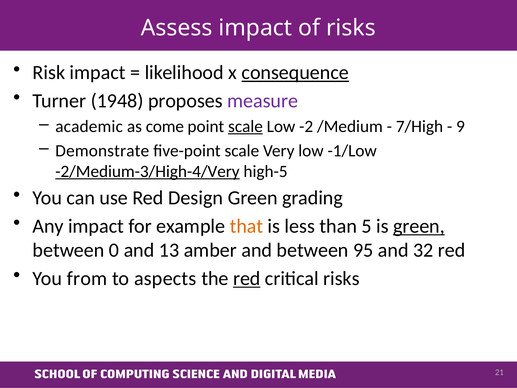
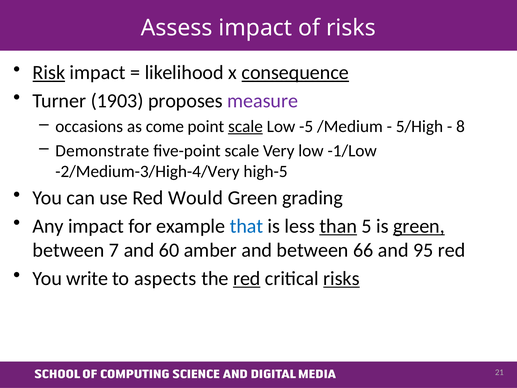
Risk underline: none -> present (49, 73)
1948: 1948 -> 1903 (117, 101)
academic: academic -> occasions (89, 126)
-2: -2 -> -5 (306, 126)
7/High: 7/High -> 5/High (419, 126)
9: 9 -> 8 (460, 126)
-2/Medium-3/High-4/Very underline: present -> none (147, 171)
Design: Design -> Would (196, 198)
that colour: orange -> blue (246, 226)
than underline: none -> present (338, 226)
0: 0 -> 7 (114, 250)
13: 13 -> 60 (169, 250)
95: 95 -> 66 (363, 250)
32: 32 -> 95 (423, 250)
from: from -> write (87, 278)
risks underline: none -> present (341, 278)
